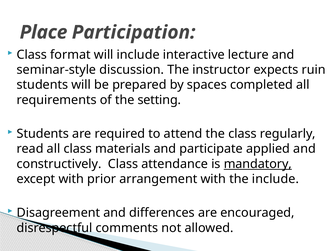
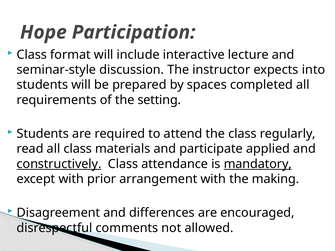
Place: Place -> Hope (43, 32)
ruin: ruin -> into (314, 70)
constructively underline: none -> present (59, 164)
the include: include -> making (276, 179)
